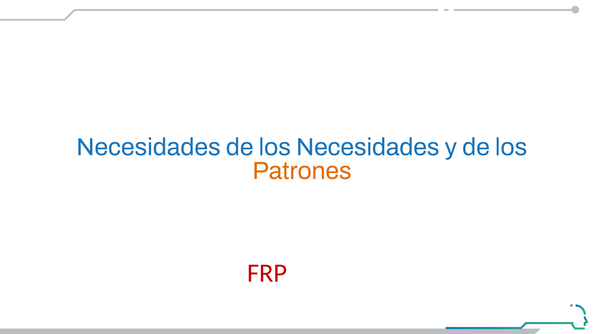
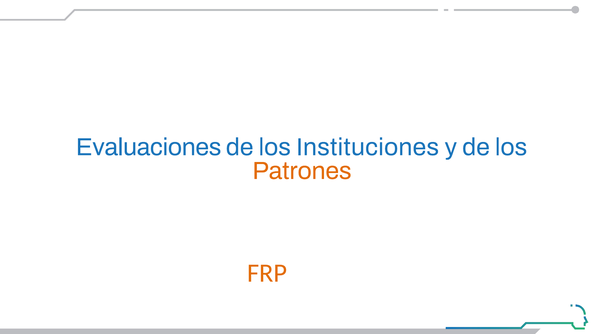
Necesidades: Necesidades -> Evaluaciones (149, 147)
los Necesidades: Necesidades -> Instituciones (368, 147)
FRP colour: red -> orange (267, 273)
